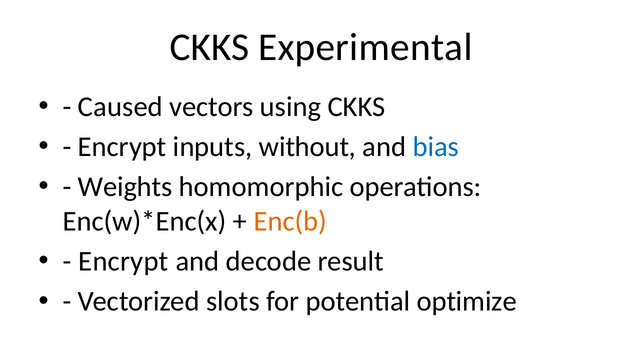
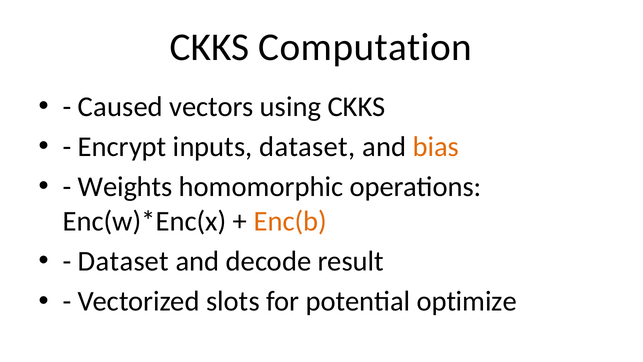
Experimental: Experimental -> Computation (365, 47)
inputs without: without -> dataset (307, 147)
bias colour: blue -> orange (436, 147)
Encrypt: Encrypt -> Dataset (123, 261)
